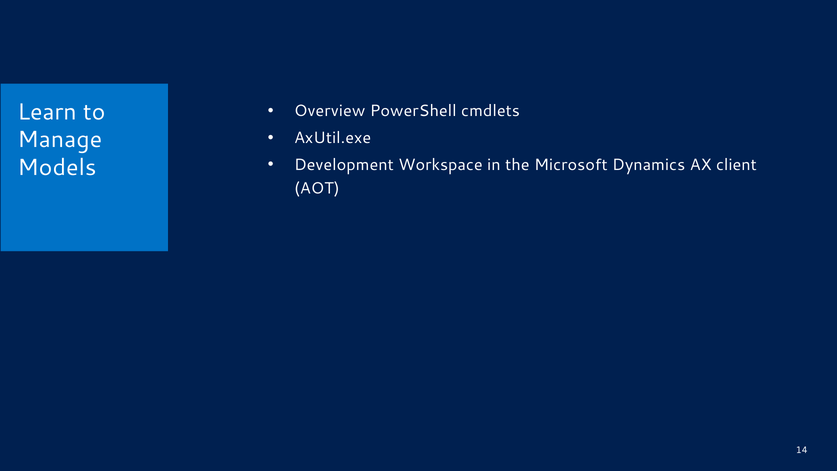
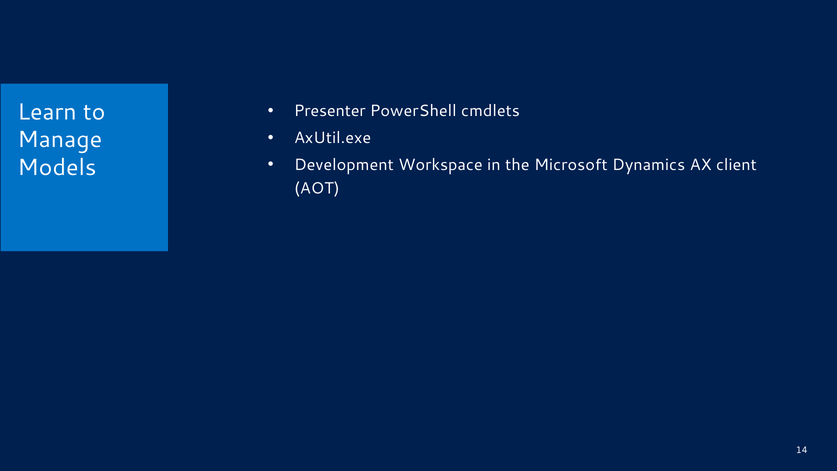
Overview: Overview -> Presenter (330, 111)
